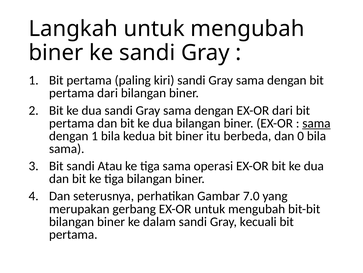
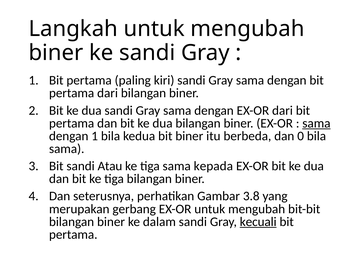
operasi: operasi -> kepada (213, 166)
7.0: 7.0 -> 3.8 (251, 196)
kecuali underline: none -> present (258, 221)
